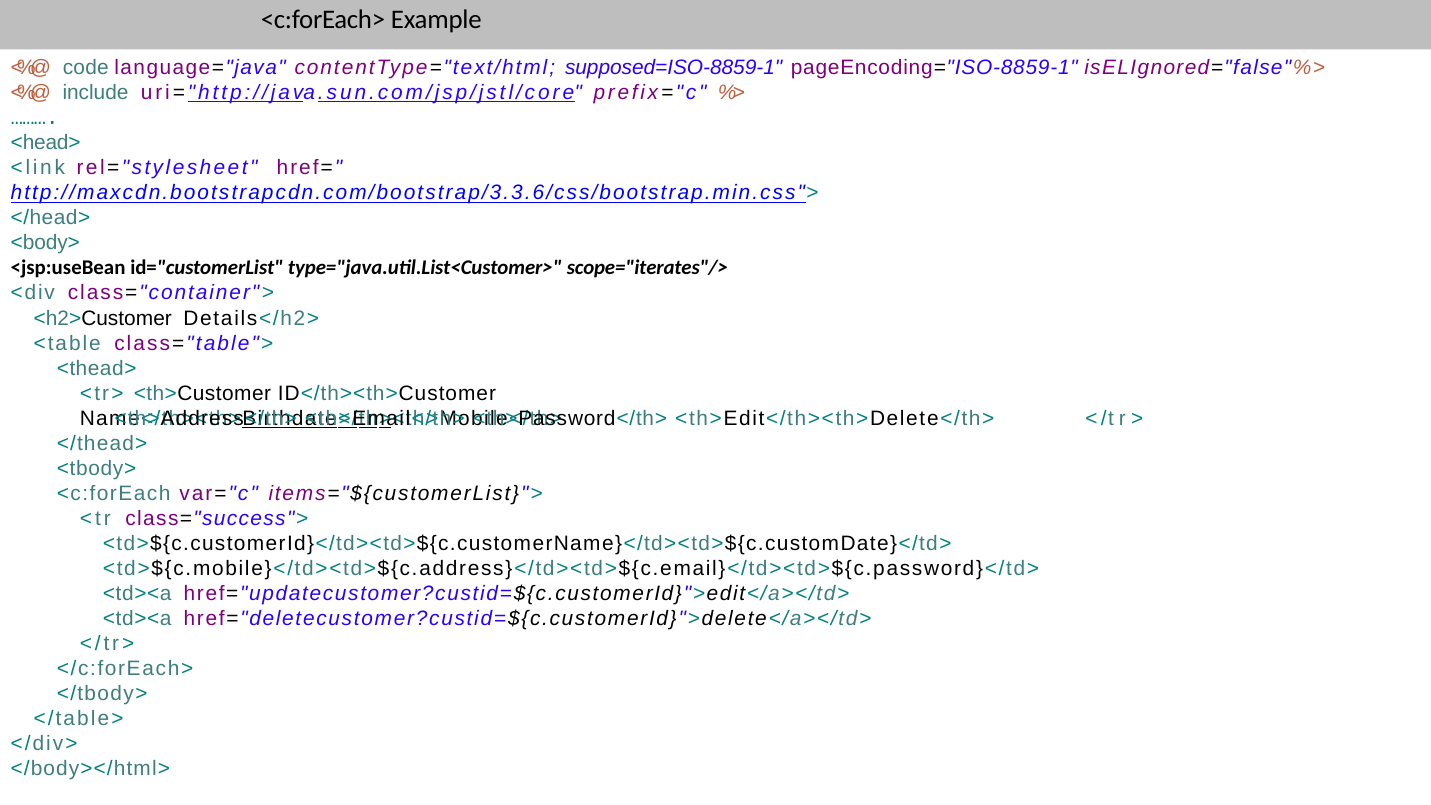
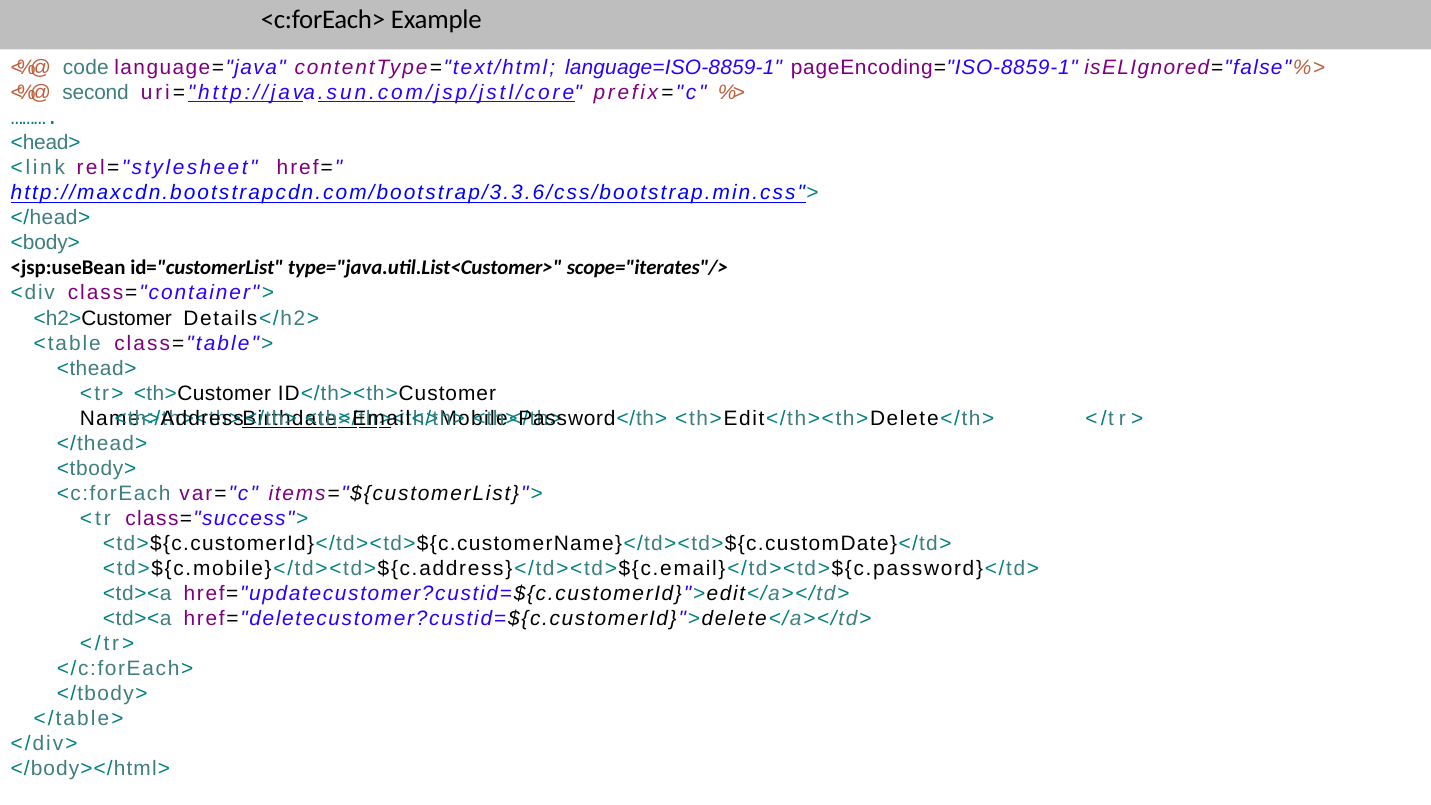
supposed=ISO-8859-1: supposed=ISO-8859-1 -> language=ISO-8859-1 (674, 67)
include: include -> second (96, 93)
